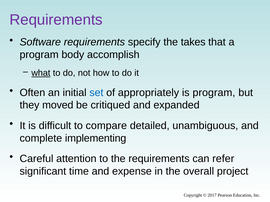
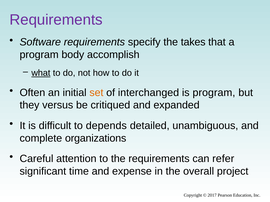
set colour: blue -> orange (96, 93)
appropriately: appropriately -> interchanged (148, 93)
moved: moved -> versus (58, 105)
compare: compare -> depends (106, 126)
implementing: implementing -> organizations (96, 138)
